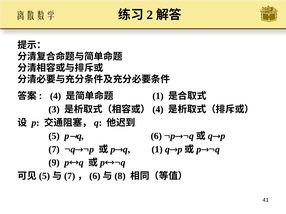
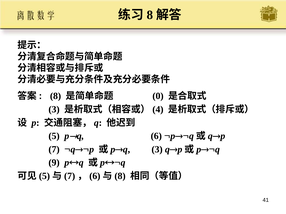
2: 2 -> 8 (150, 15)
4: 4 -> 8 (56, 96)
1: 1 -> 0 (158, 96)
1: 1 -> 3 (157, 150)
